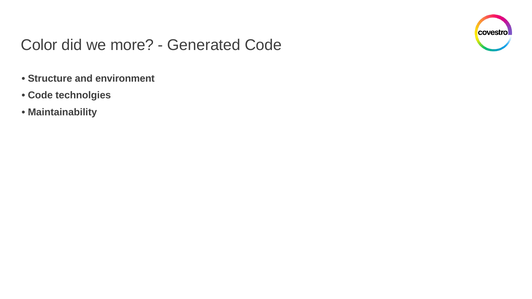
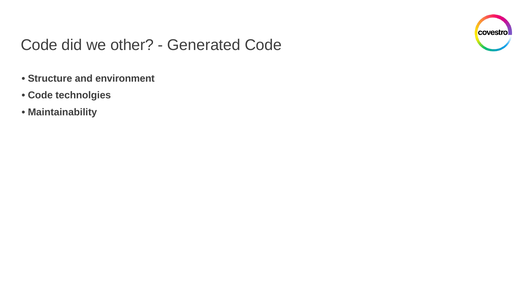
Color: Color -> Code (39, 45)
more: more -> other (132, 45)
